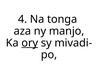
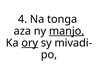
manjo underline: none -> present (67, 31)
